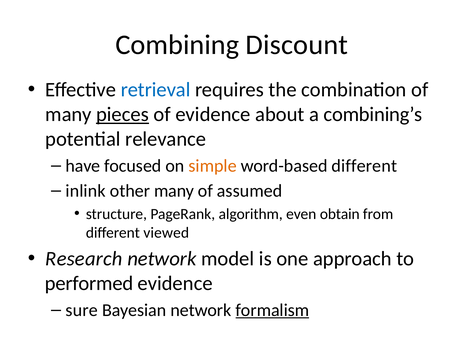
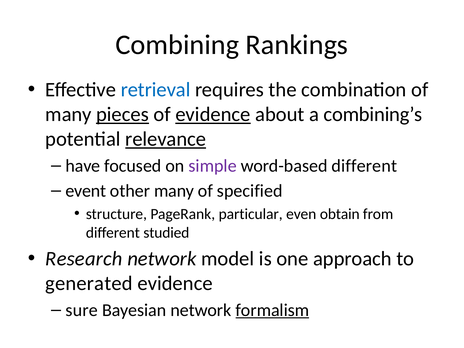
Discount: Discount -> Rankings (297, 45)
evidence underline: none -> present (213, 114)
relevance underline: none -> present (166, 139)
simple colour: orange -> purple (213, 166)
inlink: inlink -> event (86, 191)
assumed: assumed -> specified (250, 191)
algorithm: algorithm -> particular (251, 214)
viewed: viewed -> studied (166, 233)
performed: performed -> generated (89, 284)
